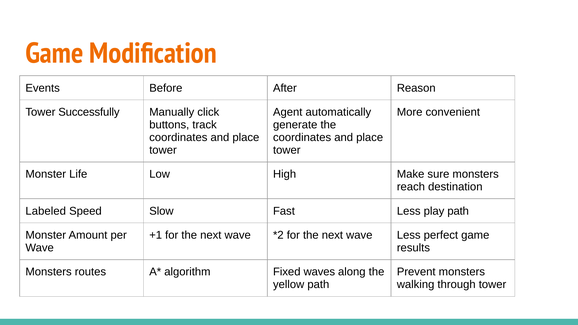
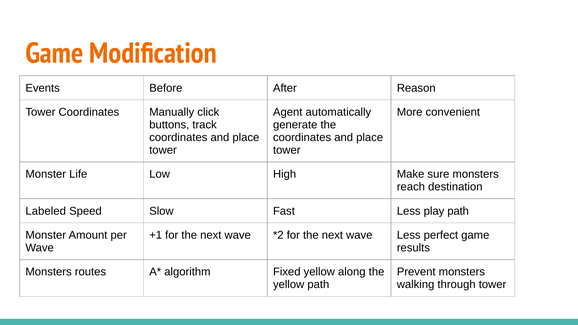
Tower Successfully: Successfully -> Coordinates (89, 112)
Fixed waves: waves -> yellow (319, 272)
